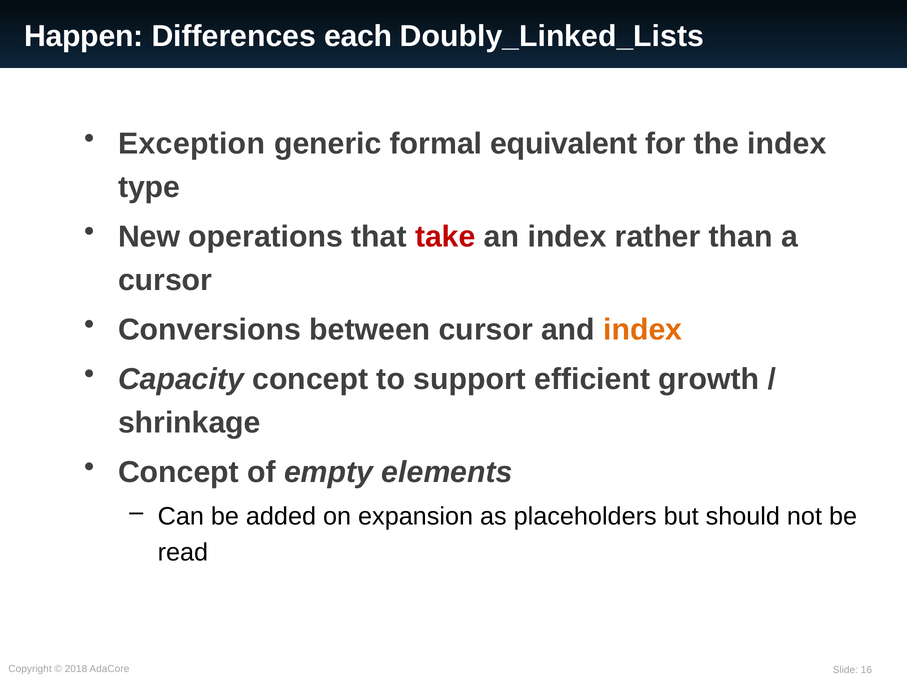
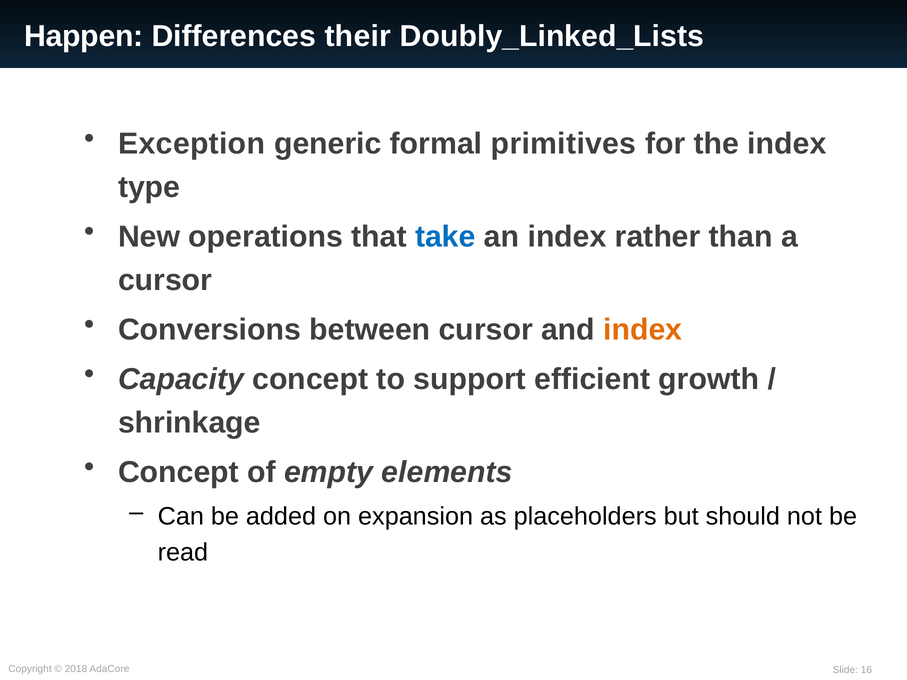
each: each -> their (358, 36)
equivalent: equivalent -> primitives (564, 144)
take colour: red -> blue (445, 237)
